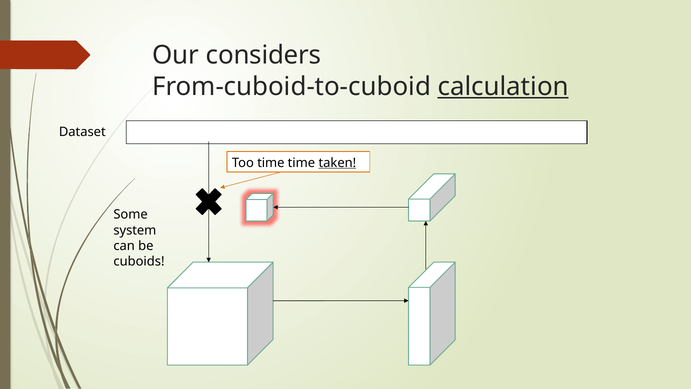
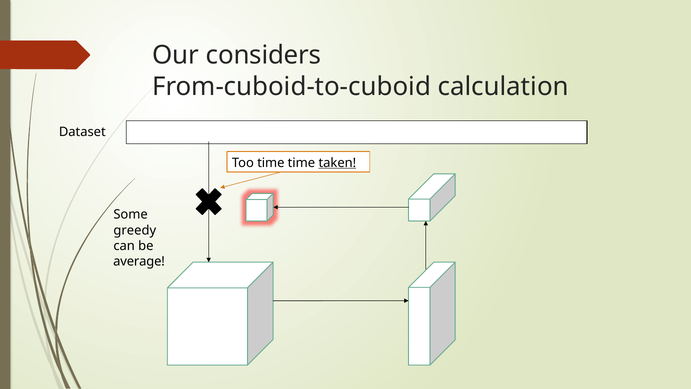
calculation underline: present -> none (503, 86)
system: system -> greedy (135, 230)
cuboids: cuboids -> average (139, 261)
